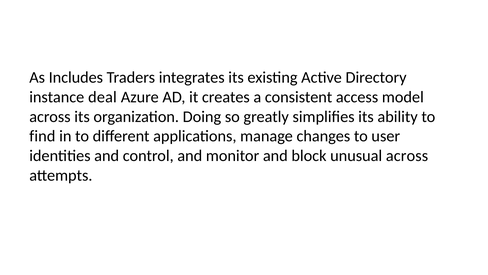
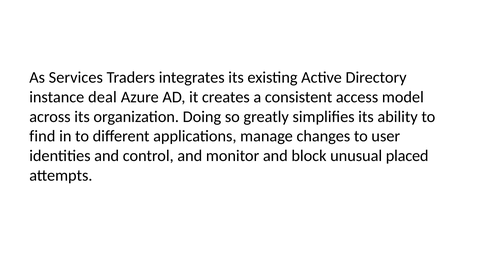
Includes: Includes -> Services (76, 77)
unusual across: across -> placed (407, 155)
